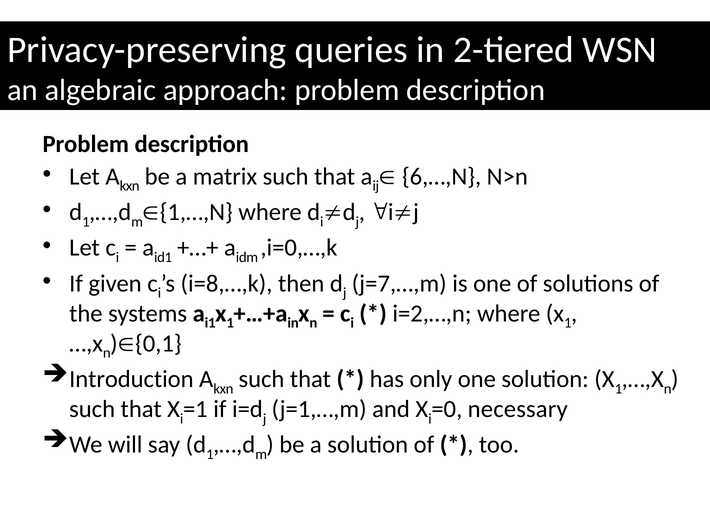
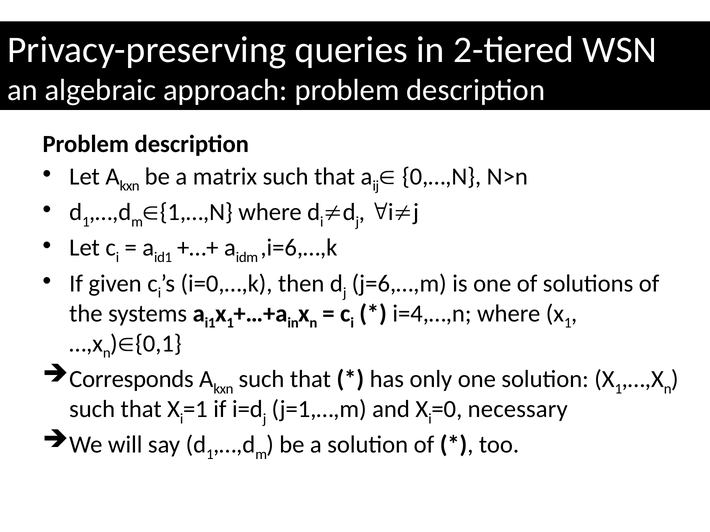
6,…,N: 6,…,N -> 0,…,N (442, 177)
,i=0,…,k: ,i=0,…,k -> ,i=6,…,k (299, 248)
i=8,…,k: i=8,…,k -> i=0,…,k (227, 284)
j=7,…,m: j=7,…,m -> j=6,…,m (399, 284)
i=2,…,n: i=2,…,n -> i=4,…,n (432, 314)
Introduction: Introduction -> Corresponds (131, 379)
